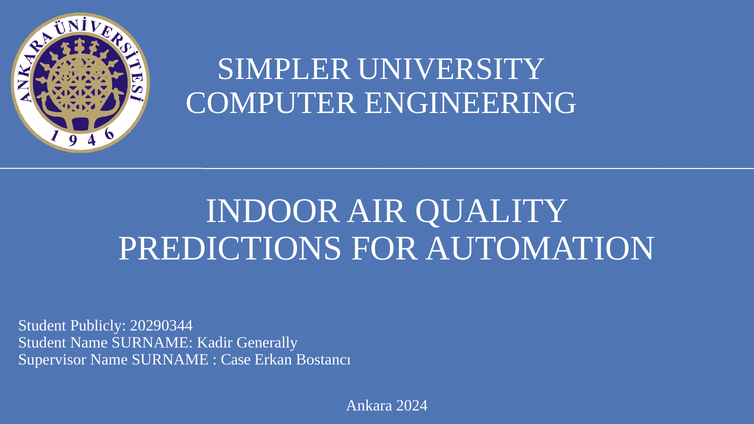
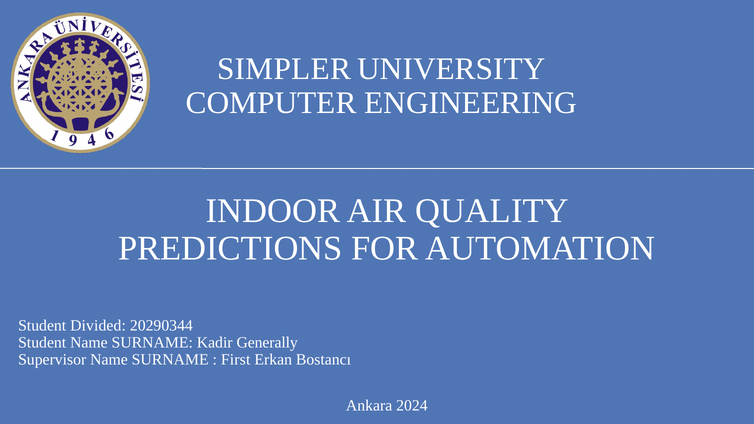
Publicly: Publicly -> Divided (98, 326)
Case: Case -> First (236, 360)
